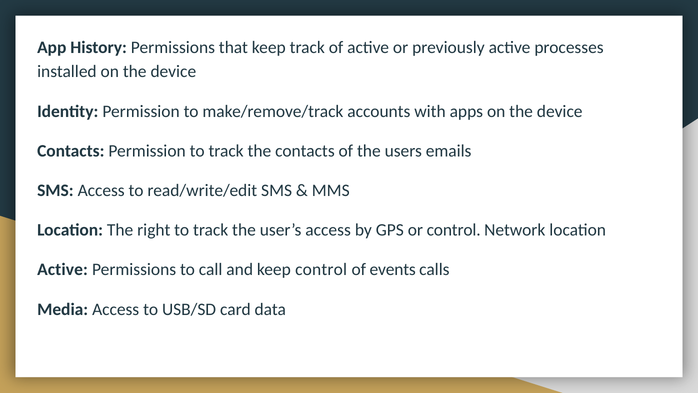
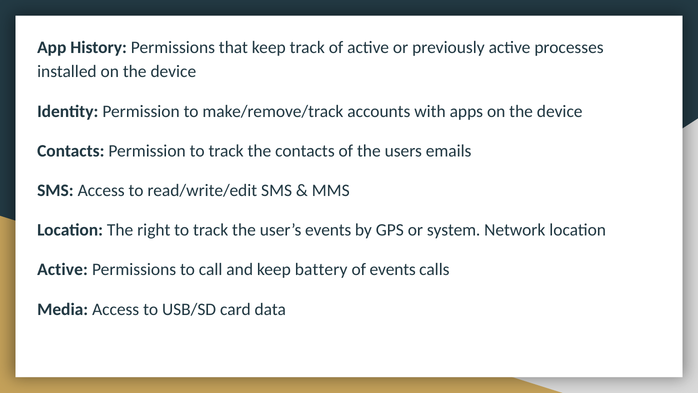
user’s access: access -> events (328, 230)
or control: control -> system (454, 230)
keep control: control -> battery (321, 269)
